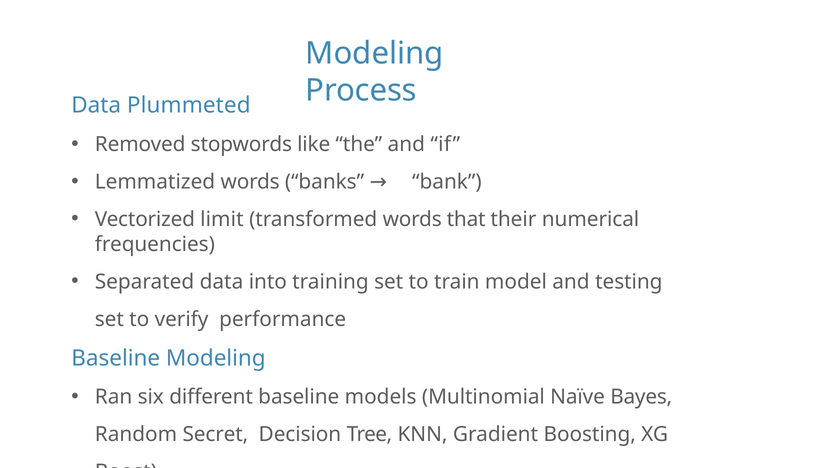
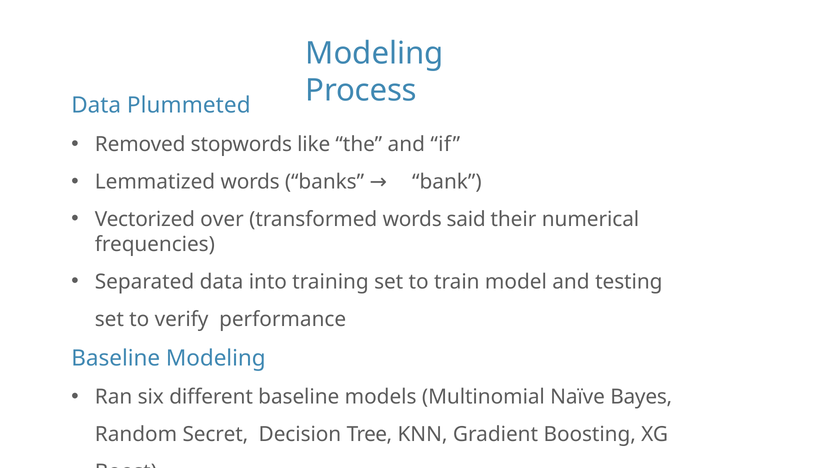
limit: limit -> over (222, 219)
that: that -> said (466, 219)
